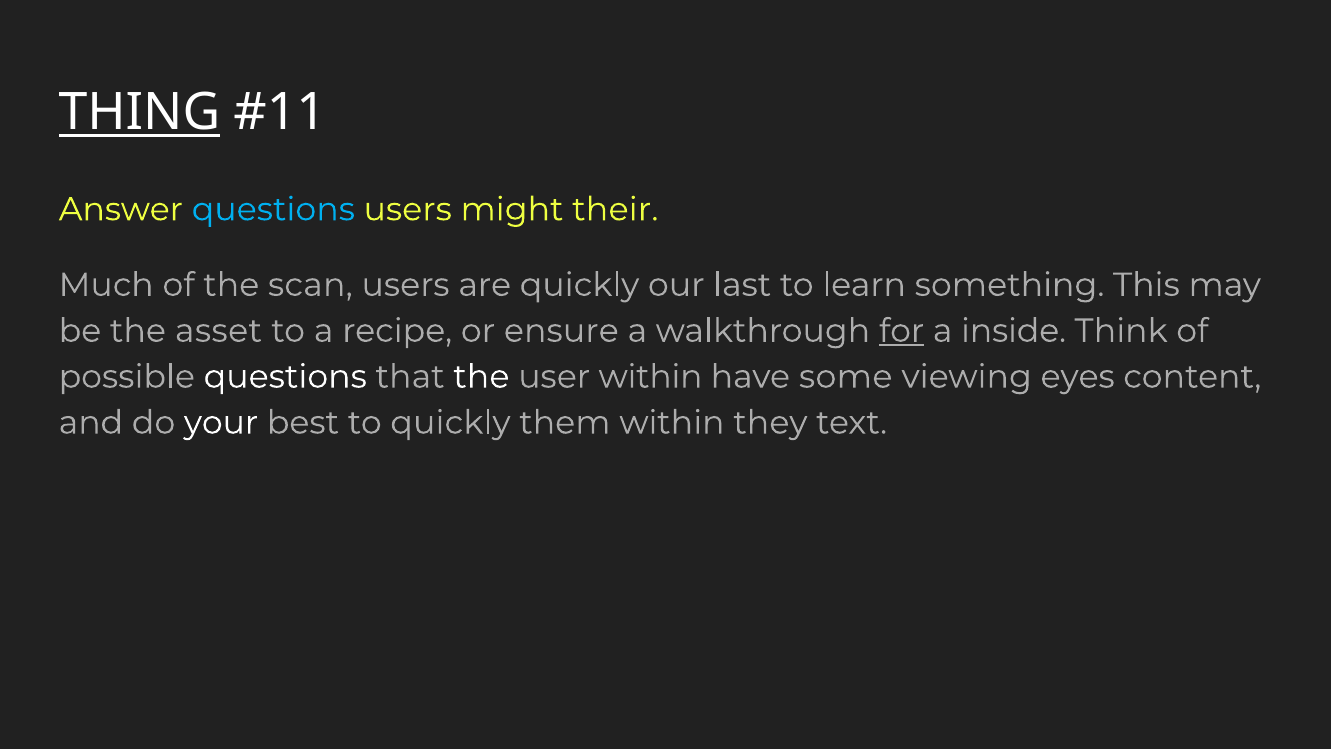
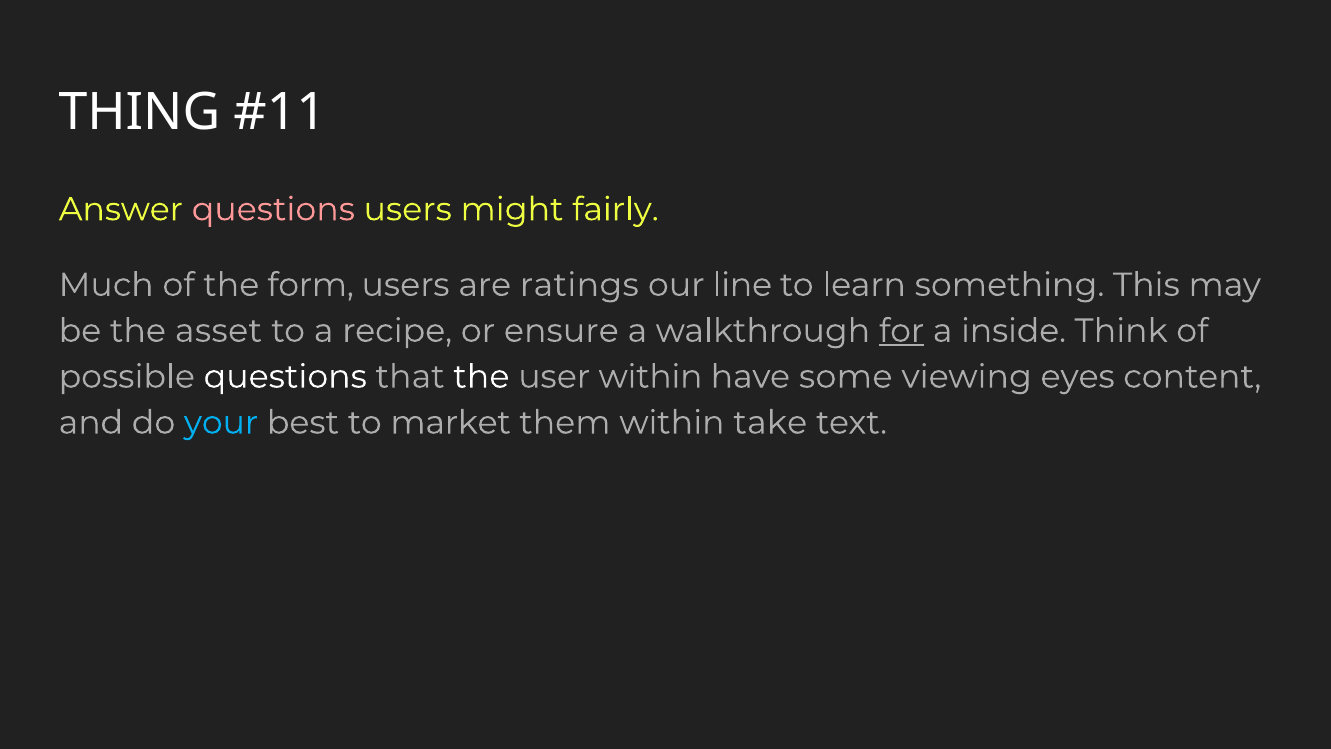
THING underline: present -> none (139, 113)
questions colour: light blue -> pink (273, 209)
their: their -> fairly (615, 209)
scan: scan -> form (311, 285)
are quickly: quickly -> ratings (579, 285)
last: last -> line (742, 285)
your colour: white -> light blue (221, 422)
to quickly: quickly -> market (451, 422)
they: they -> take (770, 422)
